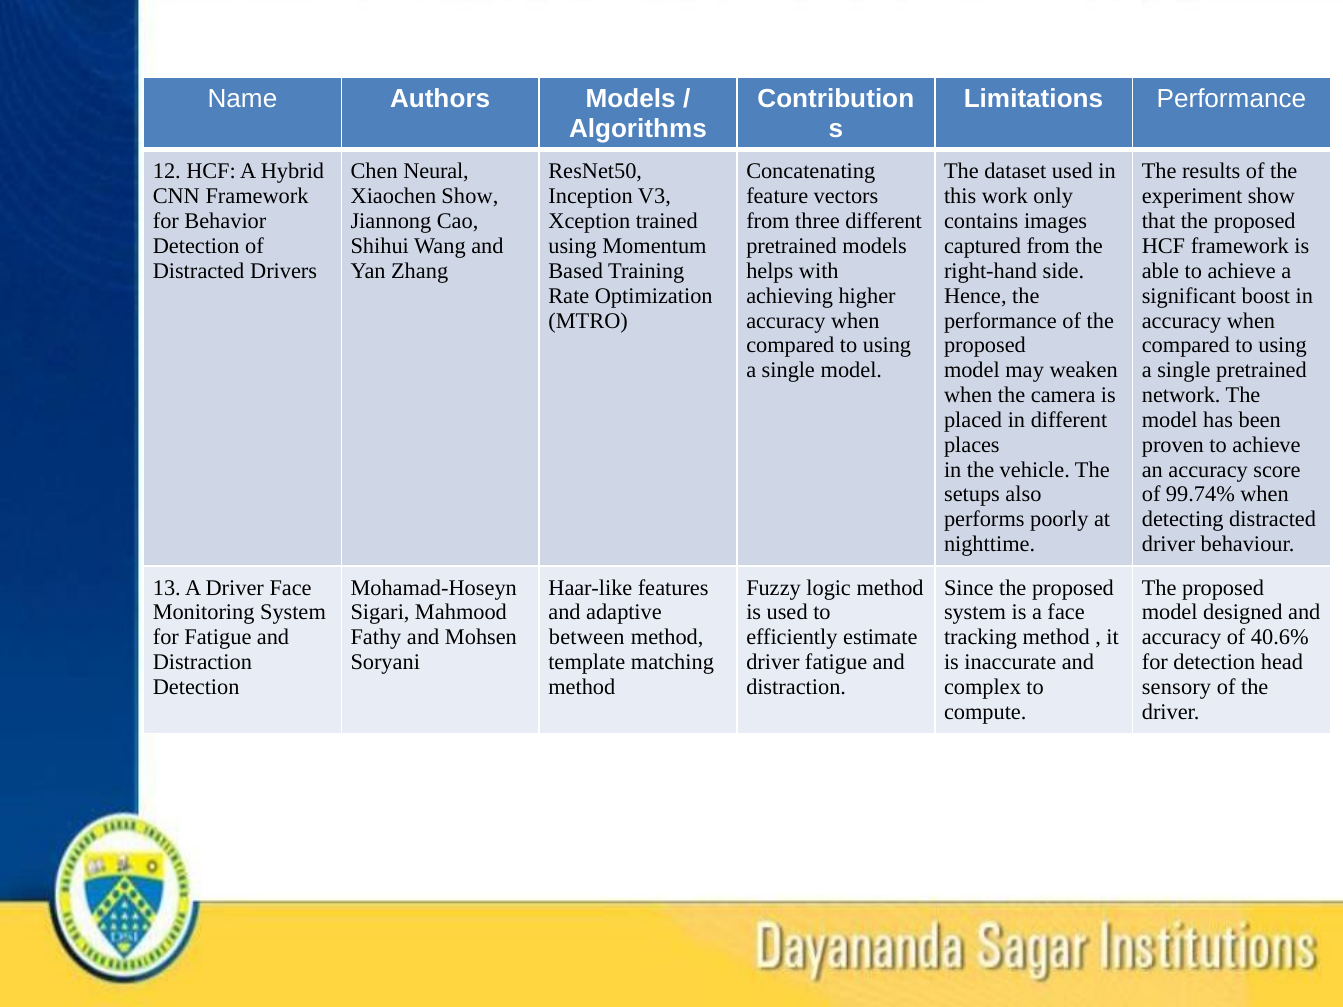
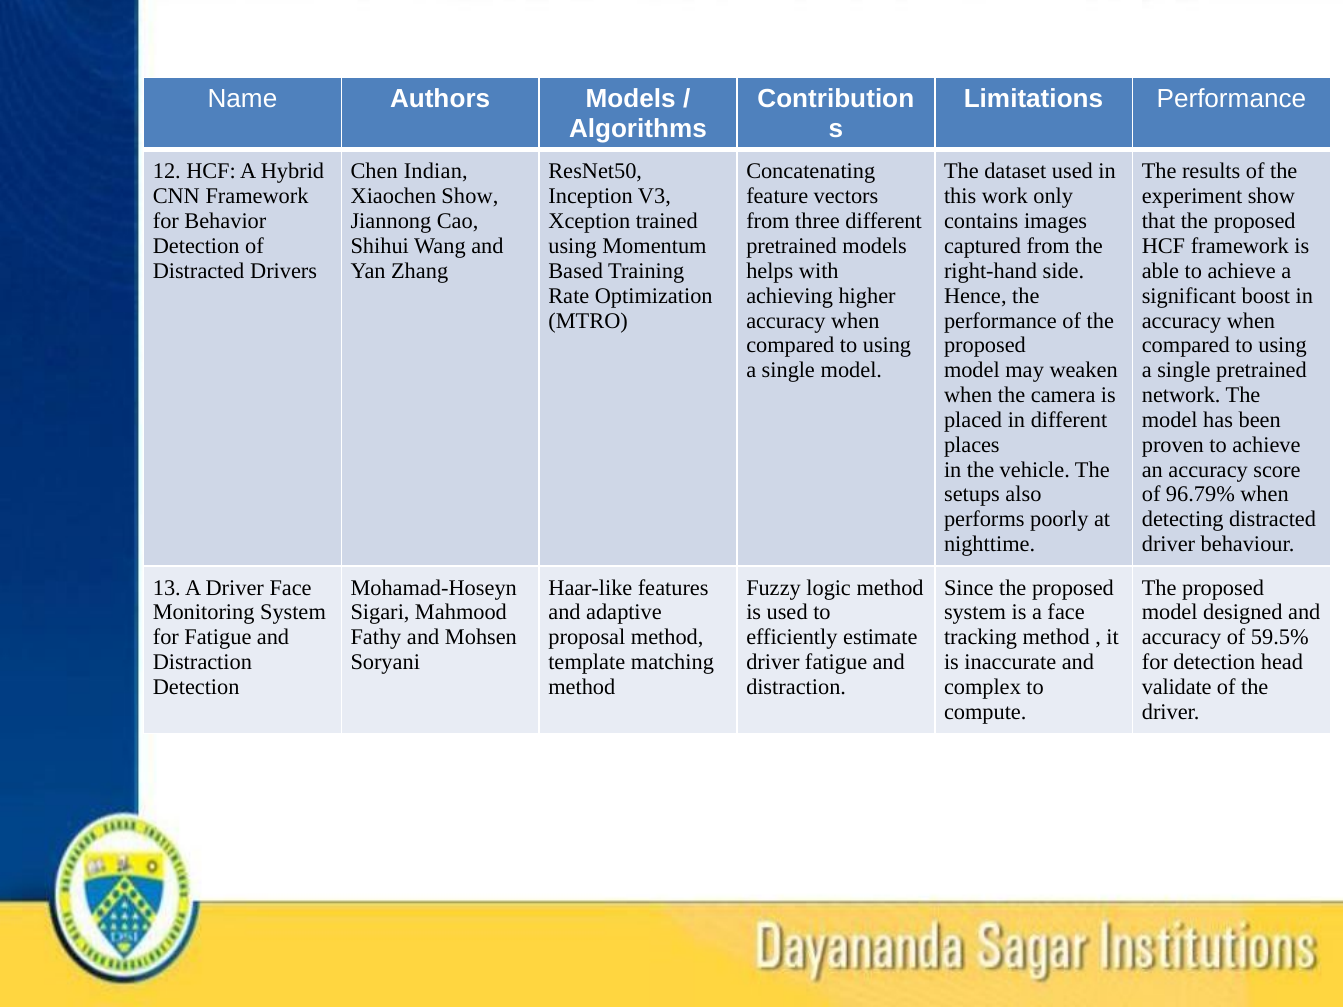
Neural: Neural -> Indian (436, 172)
99.74%: 99.74% -> 96.79% (1200, 495)
between: between -> proposal (587, 638)
40.6%: 40.6% -> 59.5% (1280, 638)
sensory: sensory -> validate (1177, 687)
